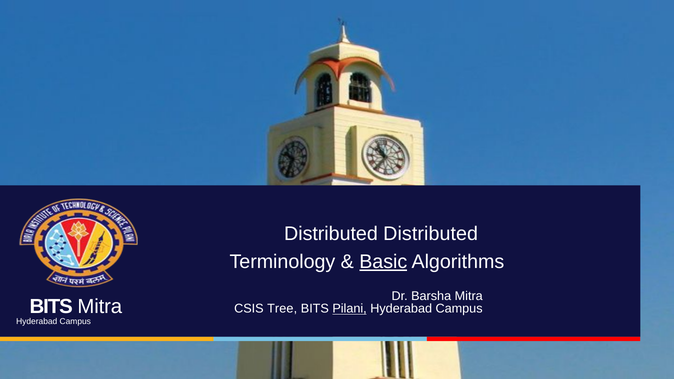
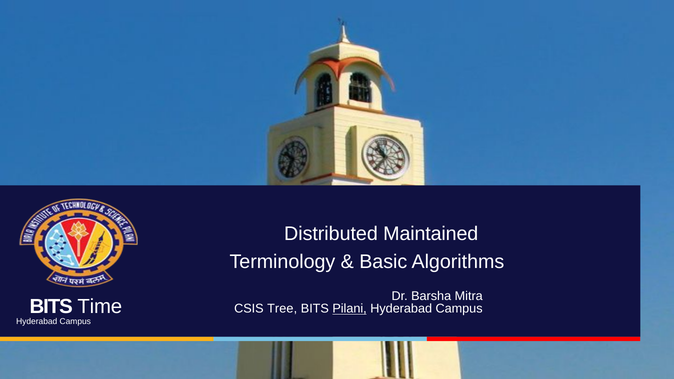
Distributed Distributed: Distributed -> Maintained (431, 234)
Basic underline: present -> none (383, 262)
BITS Mitra: Mitra -> Time (100, 307)
